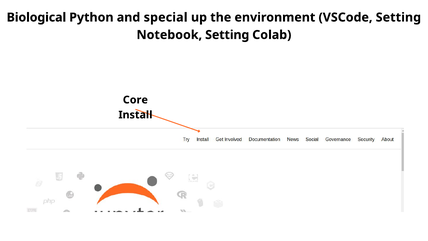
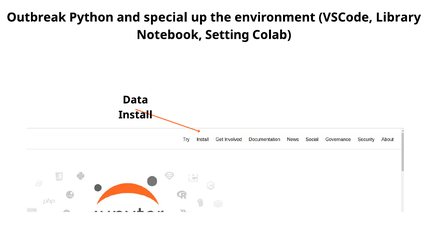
Biological: Biological -> Outbreak (36, 17)
VSCode Setting: Setting -> Library (398, 17)
Core: Core -> Data (135, 100)
